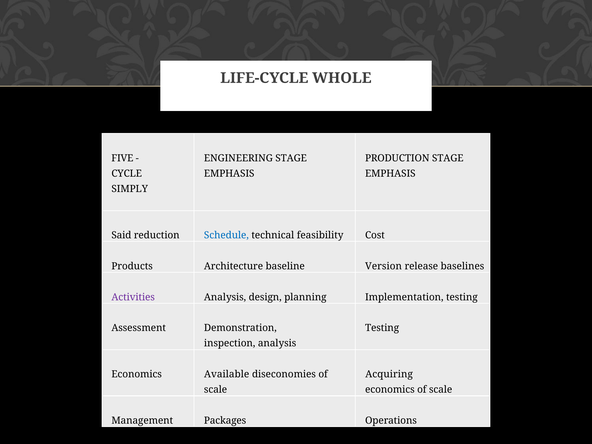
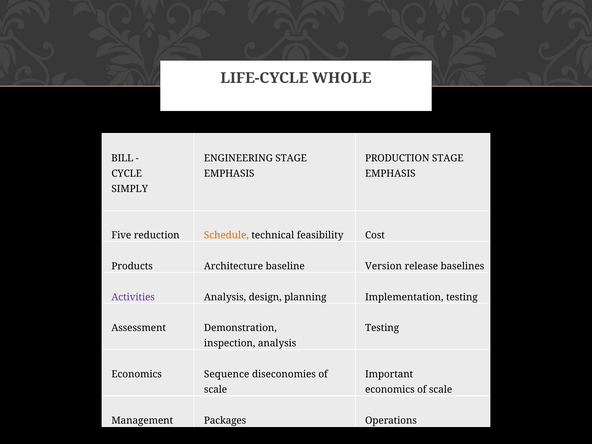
FIVE: FIVE -> BILL (122, 158)
Said: Said -> Five (121, 235)
Schedule colour: blue -> orange (226, 235)
Available: Available -> Sequence (227, 374)
Acquiring: Acquiring -> Important (389, 374)
